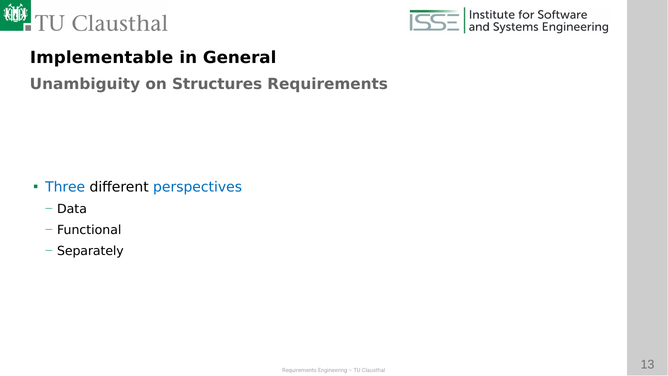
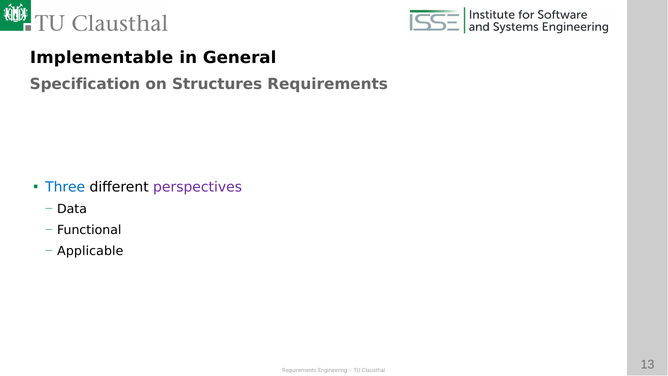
Unambiguity: Unambiguity -> Specification (85, 84)
perspectives colour: blue -> purple (198, 187)
Separately: Separately -> Applicable (90, 251)
